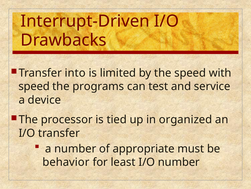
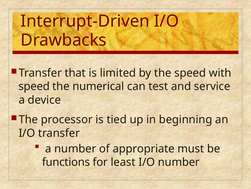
into: into -> that (75, 73)
programs: programs -> numerical (98, 86)
organized: organized -> beginning (186, 119)
behavior: behavior -> functions (66, 162)
